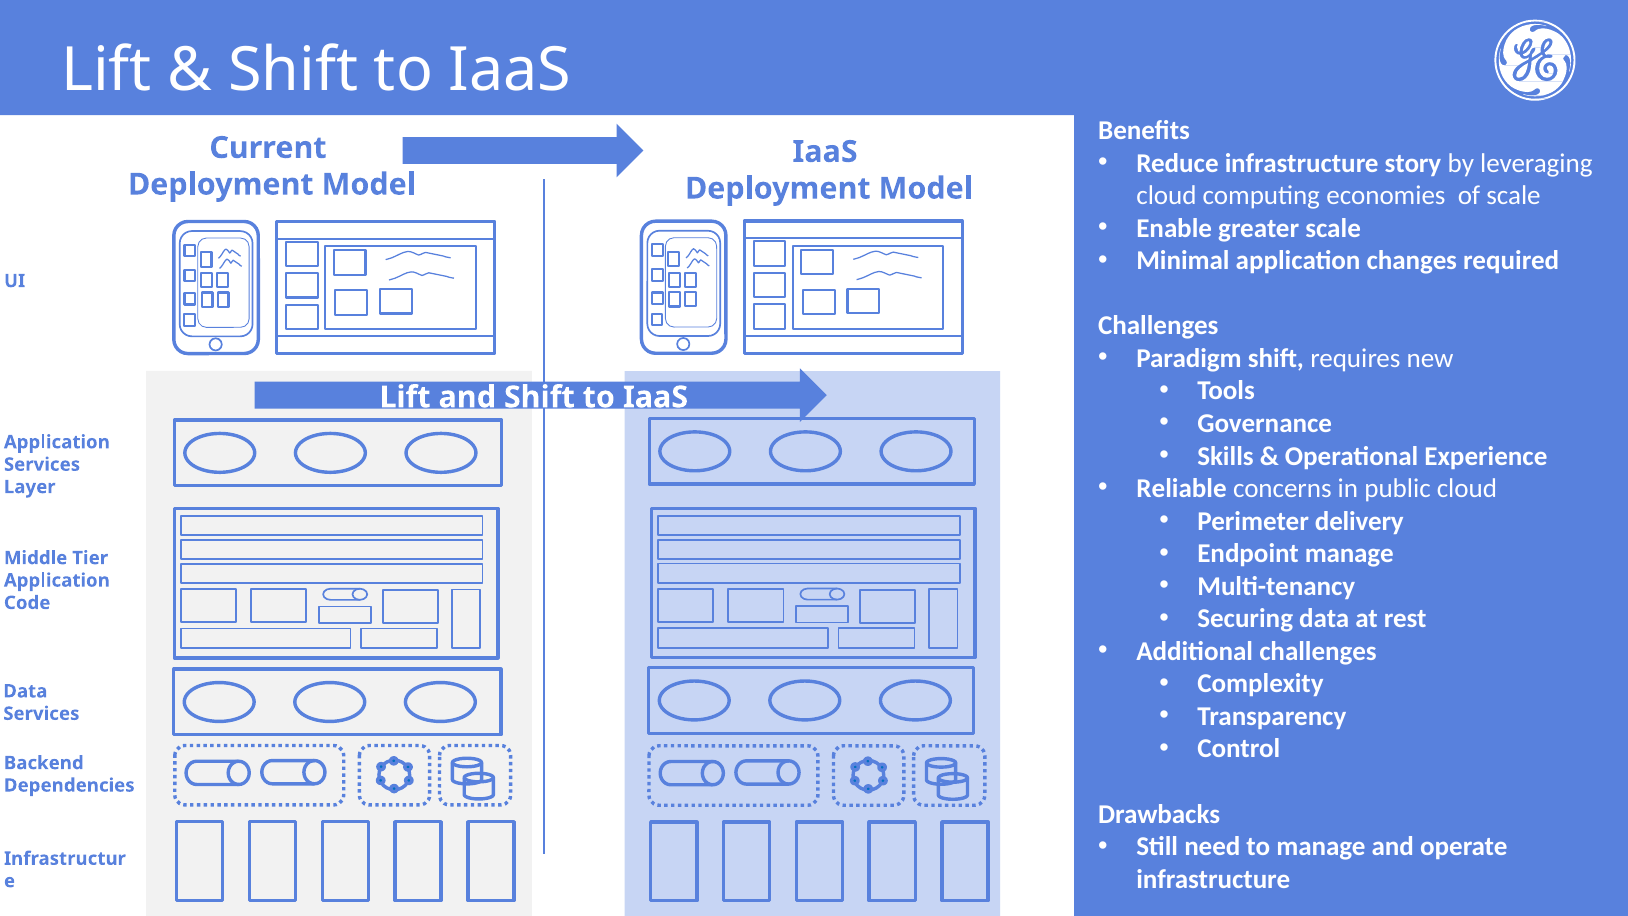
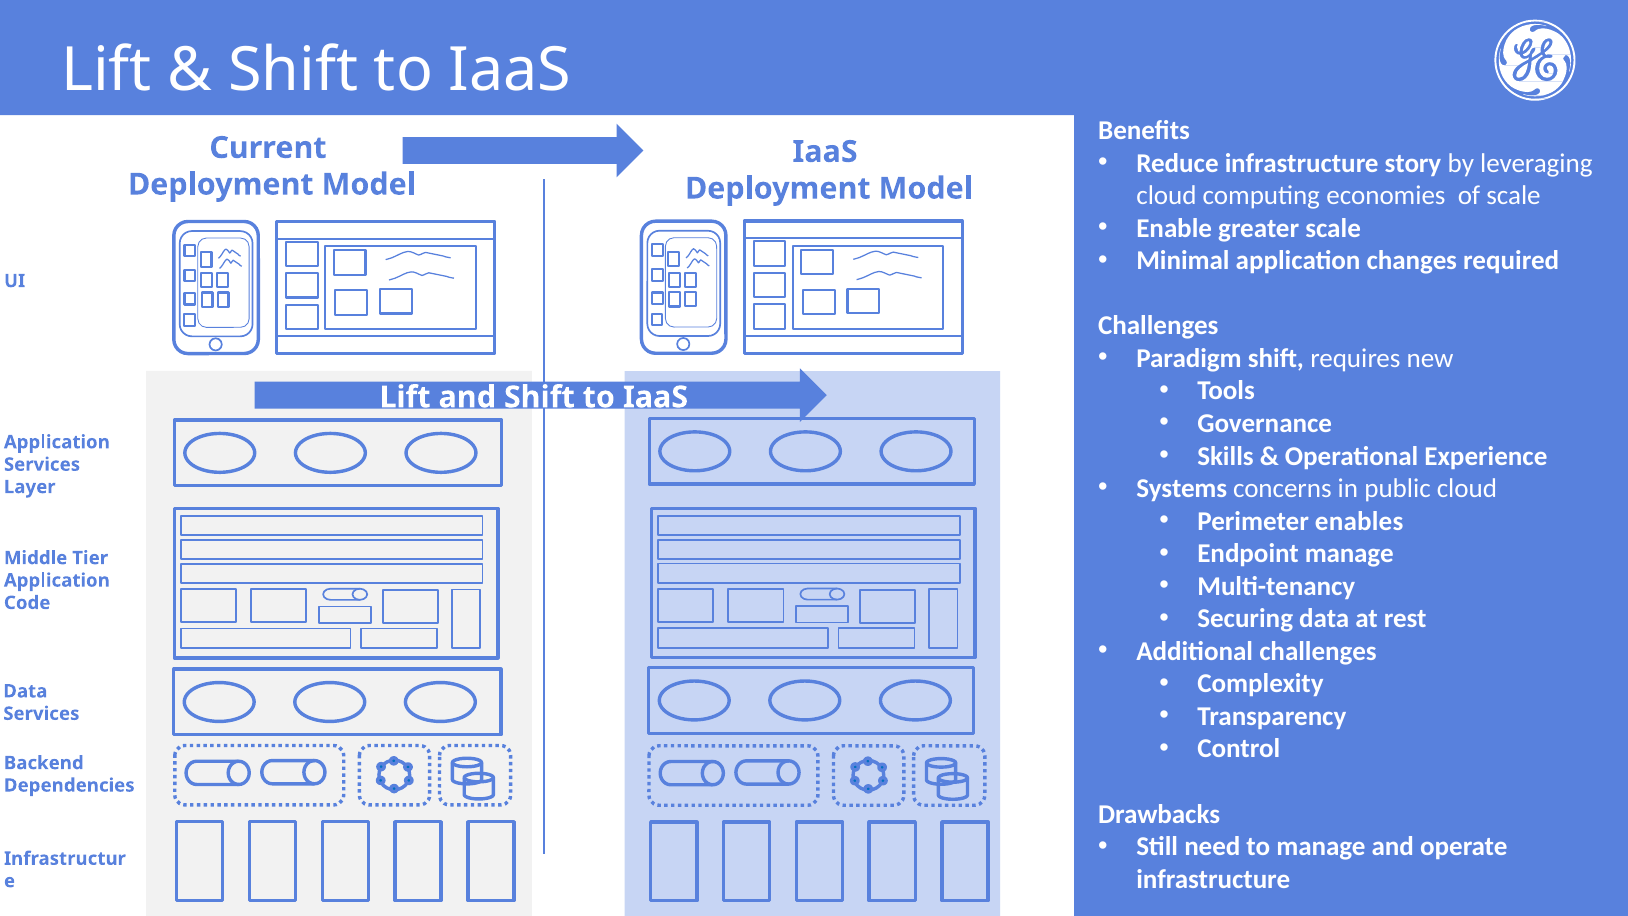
Reliable: Reliable -> Systems (1182, 488)
delivery: delivery -> enables (1359, 521)
